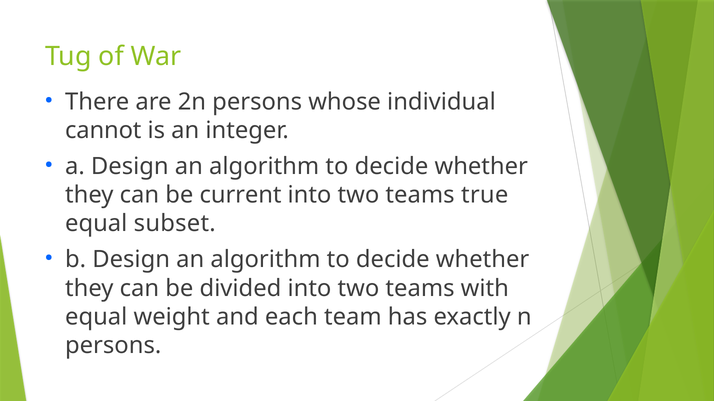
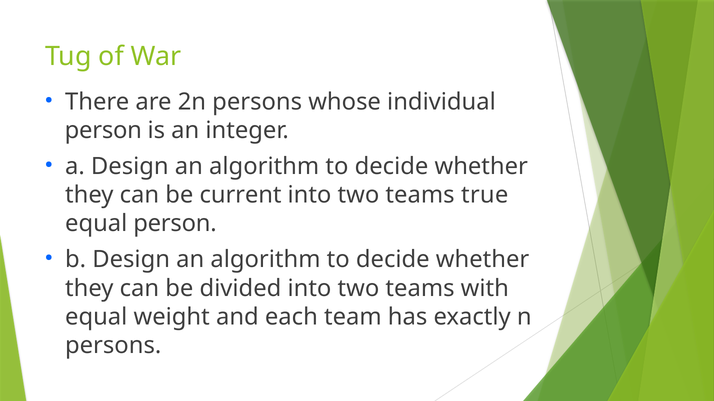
cannot: cannot -> person (103, 131)
equal subset: subset -> person (175, 224)
